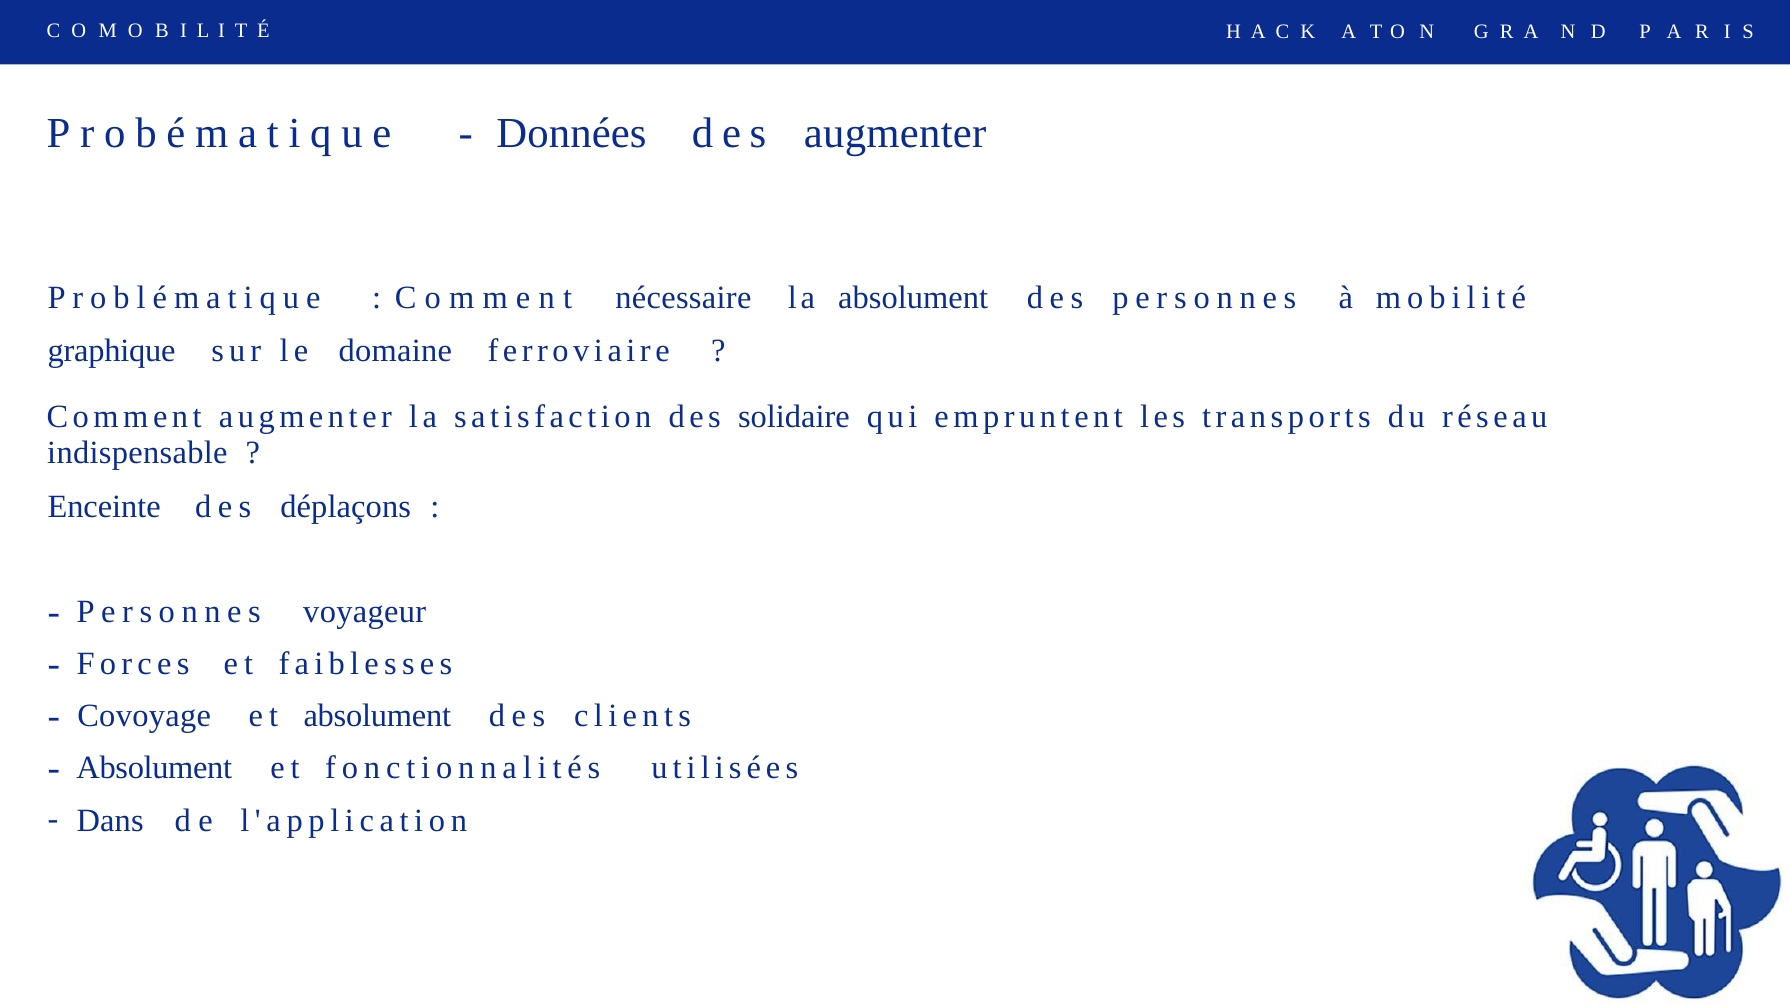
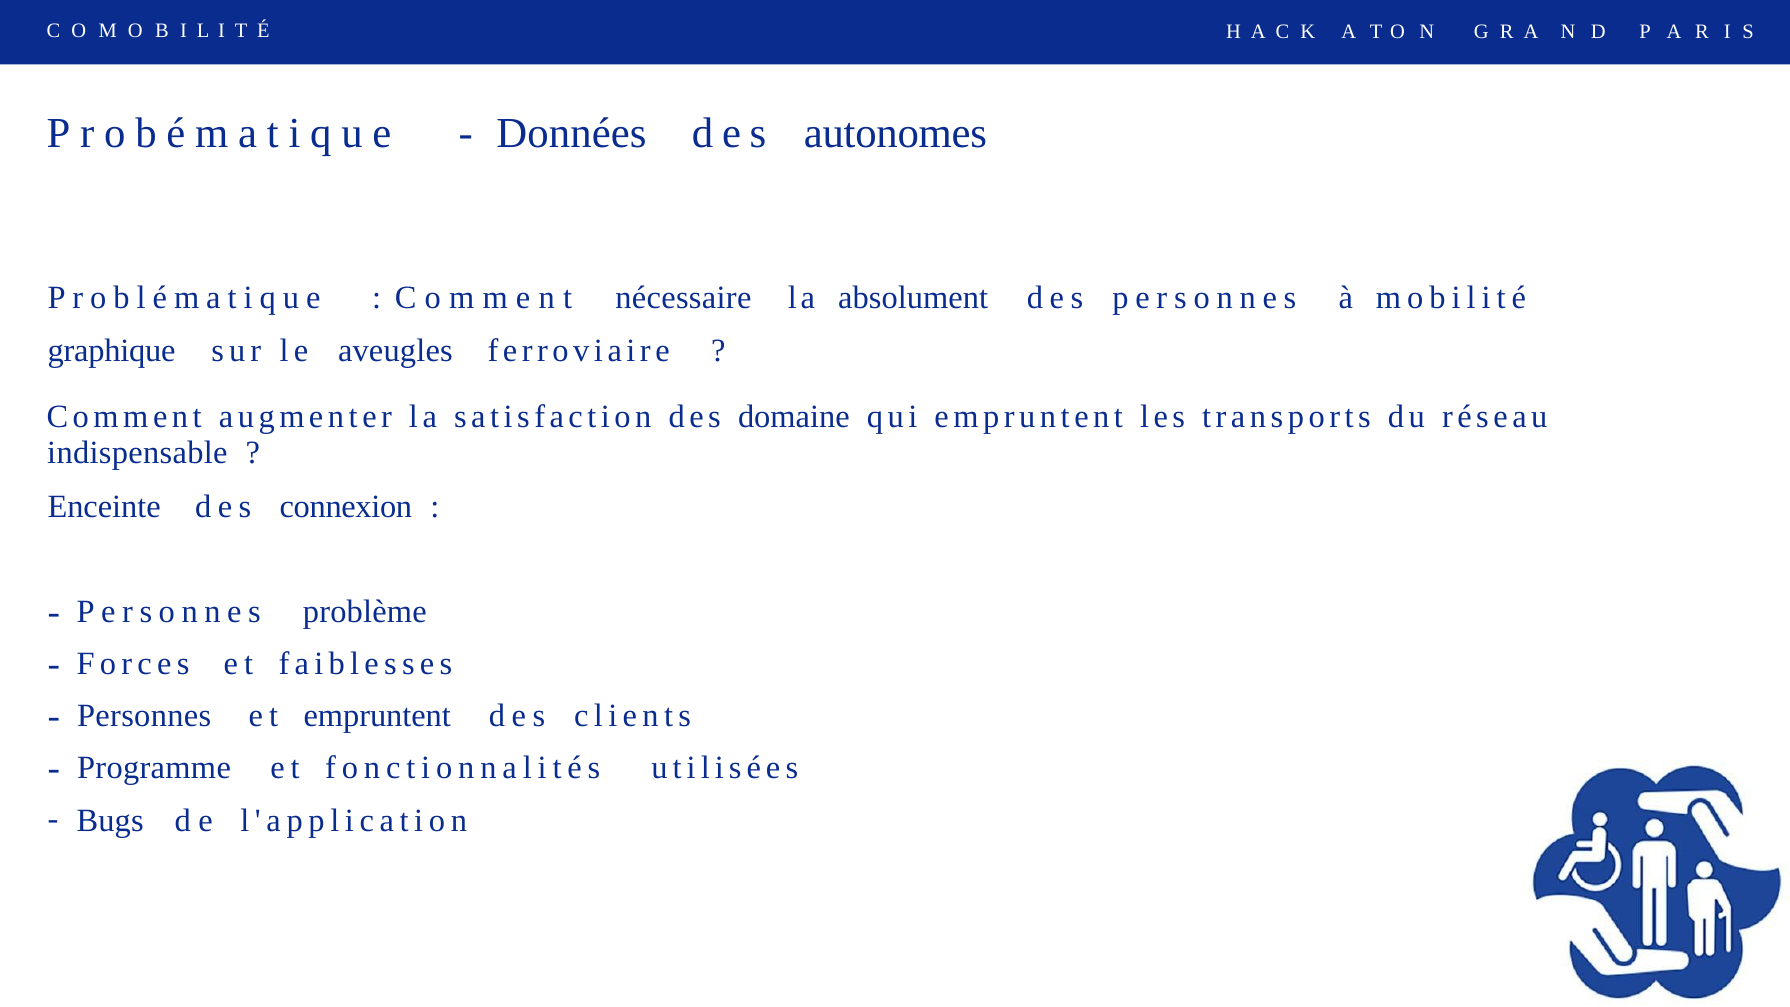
des augmenter: augmenter -> autonomes (895, 134)
domaine: domaine -> aveugles (395, 350)
solidaire: solidaire -> domaine (794, 417)
déplaçons: déplaçons -> connexion (346, 507)
voyageur: voyageur -> problème (365, 611)
Covoyage: Covoyage -> Personnes (144, 716)
et absolument: absolument -> empruntent (377, 716)
Absolument: Absolument -> Programme (154, 768)
Dans: Dans -> Bugs (110, 820)
